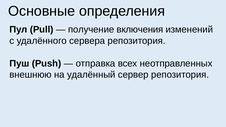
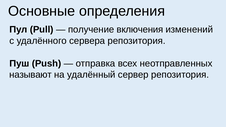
внешнюю: внешнюю -> называют (31, 75)
